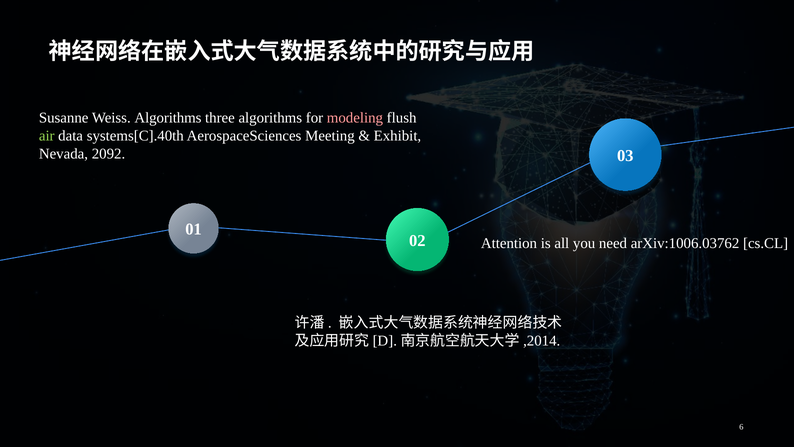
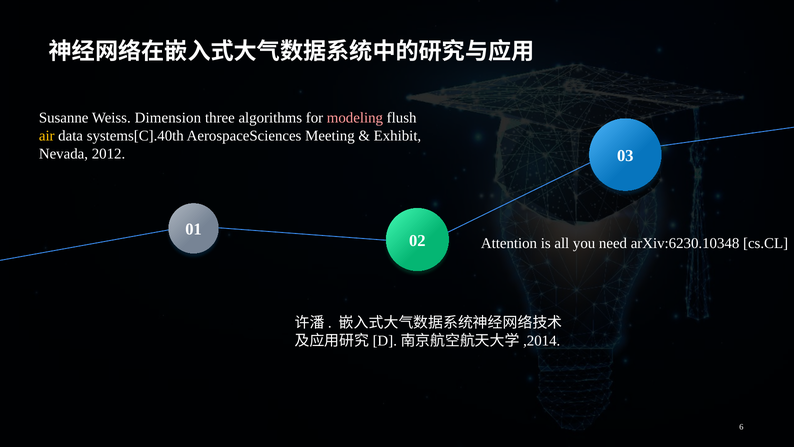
Weiss Algorithms: Algorithms -> Dimension (168, 118)
air colour: light green -> yellow (47, 136)
2092: 2092 -> 2012 (108, 154)
arXiv:1006.03762: arXiv:1006.03762 -> arXiv:6230.10348 (685, 243)
